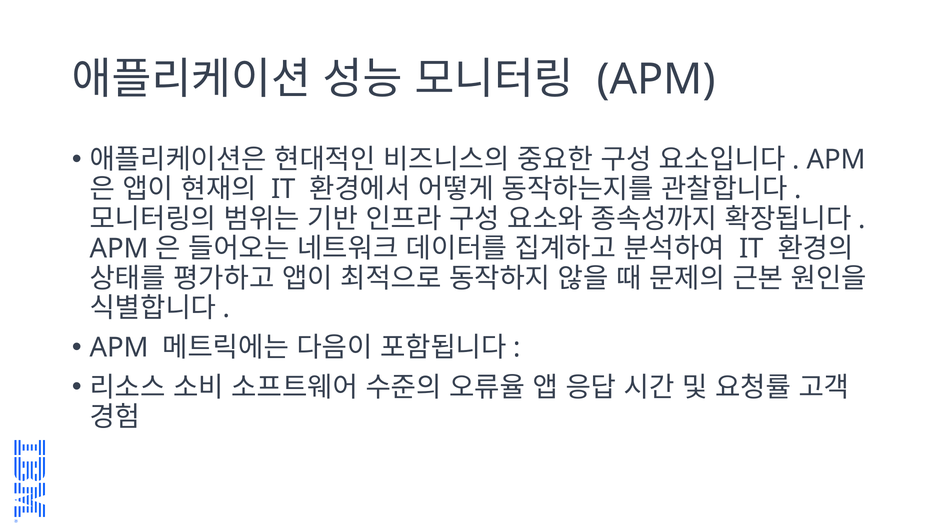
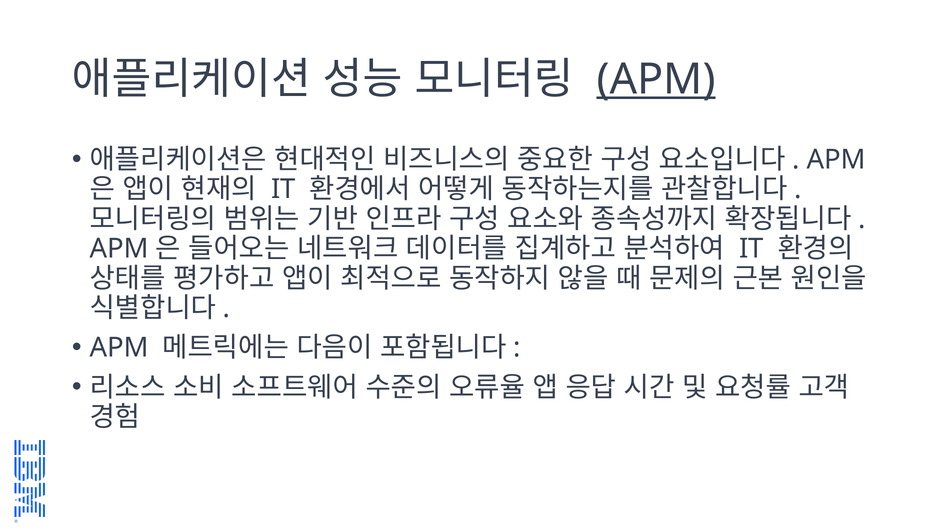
APM underline: none -> present (656, 79)
